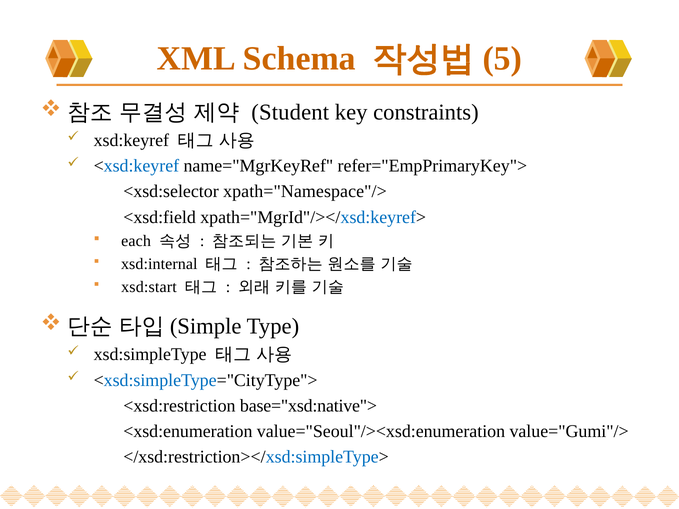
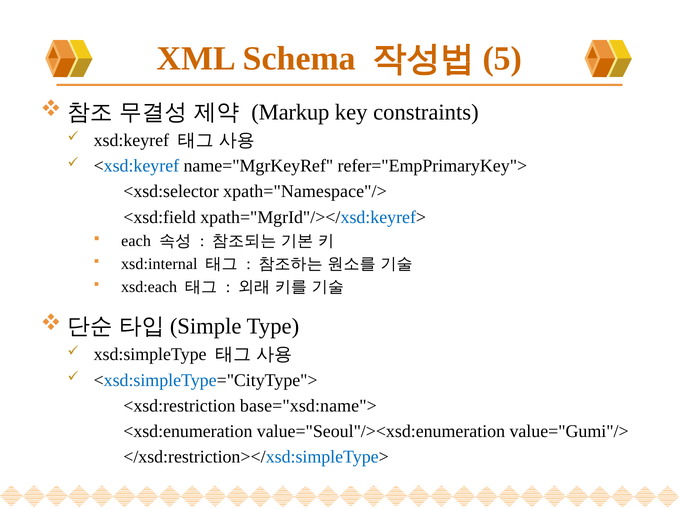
Student: Student -> Markup (290, 112)
xsd:start: xsd:start -> xsd:each (149, 287)
base="xsd:native">: base="xsd:native"> -> base="xsd:name"> (308, 406)
